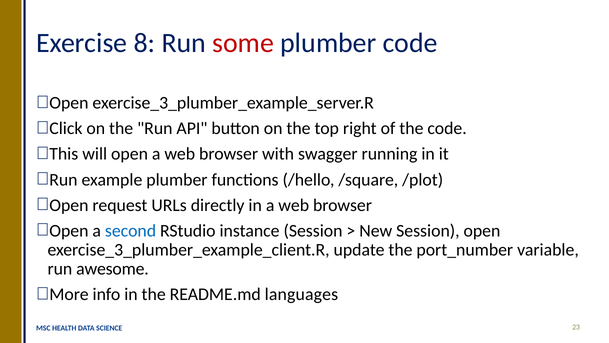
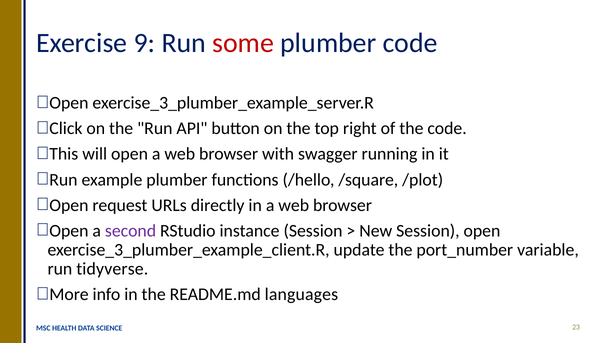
8: 8 -> 9 (144, 43)
second colour: blue -> purple (131, 230)
awesome: awesome -> tidyverse (112, 269)
